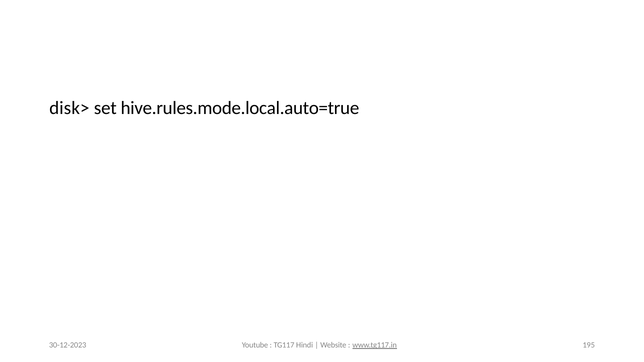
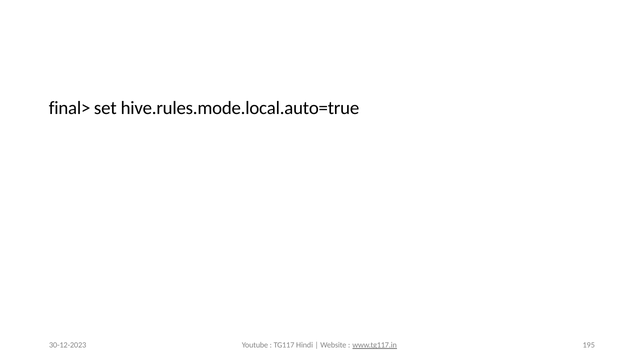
disk>: disk> -> final> (70, 108)
